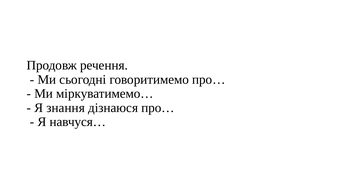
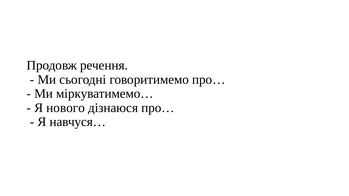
знання: знання -> нового (66, 108)
